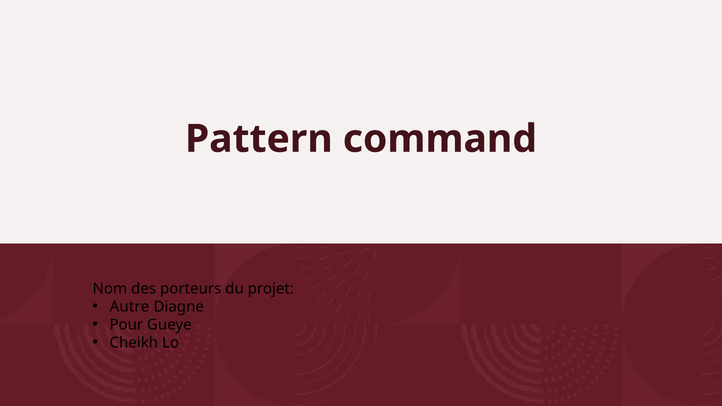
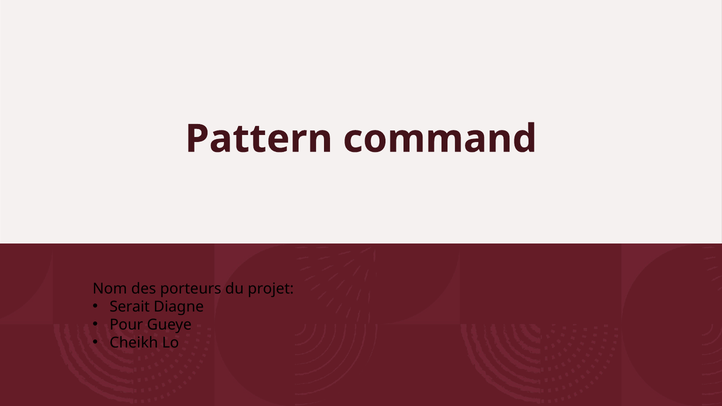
Autre: Autre -> Serait (130, 307)
